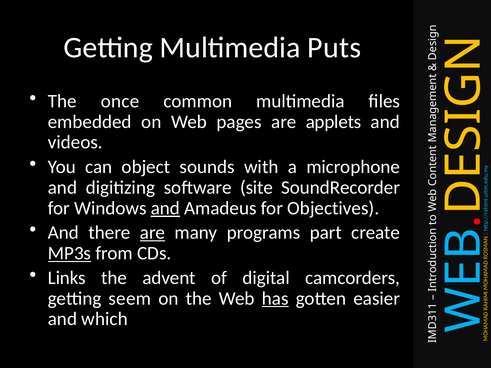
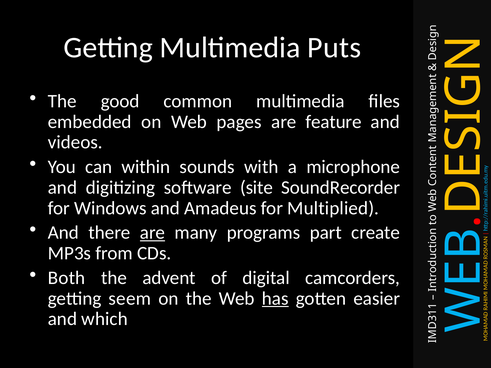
once: once -> good (120, 101)
applets: applets -> feature (334, 122)
object: object -> within (146, 167)
and underline: present -> none (165, 208)
Objectives: Objectives -> Multiplied (333, 208)
MP3s underline: present -> none (70, 253)
Links: Links -> Both (67, 278)
